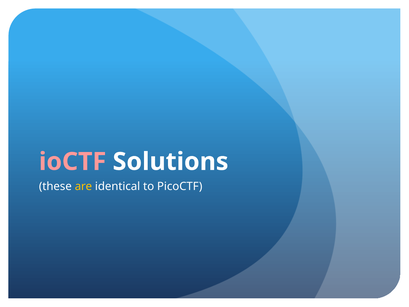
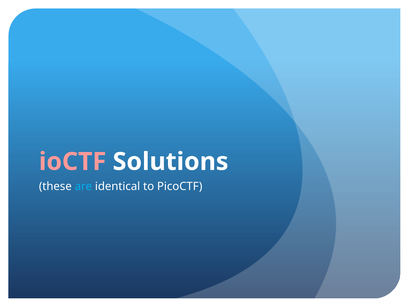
are colour: yellow -> light blue (83, 186)
